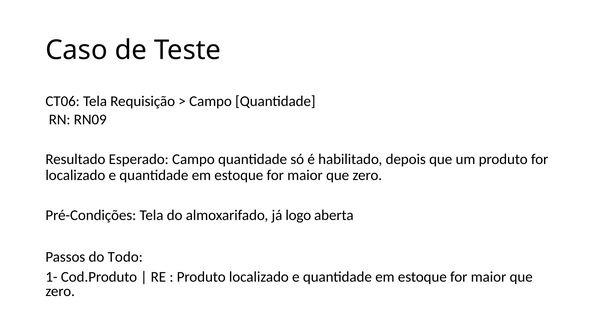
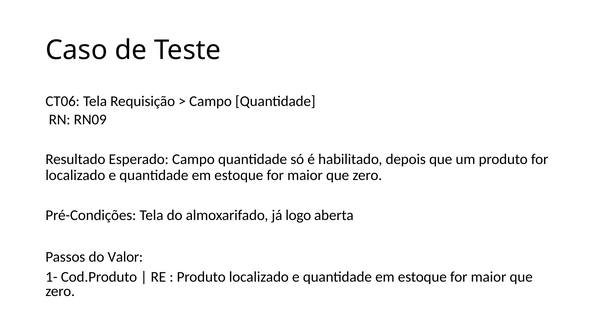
Todo: Todo -> Valor (125, 257)
